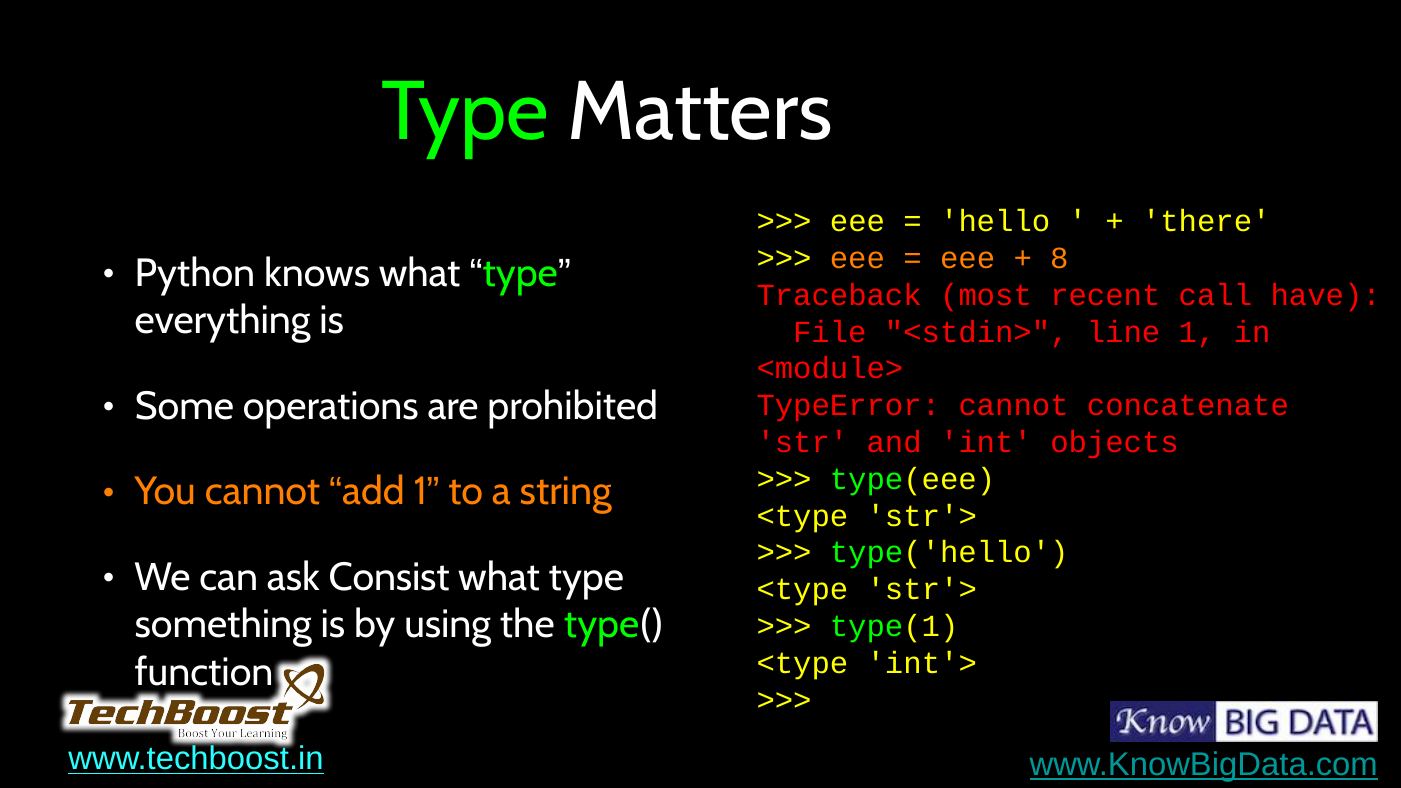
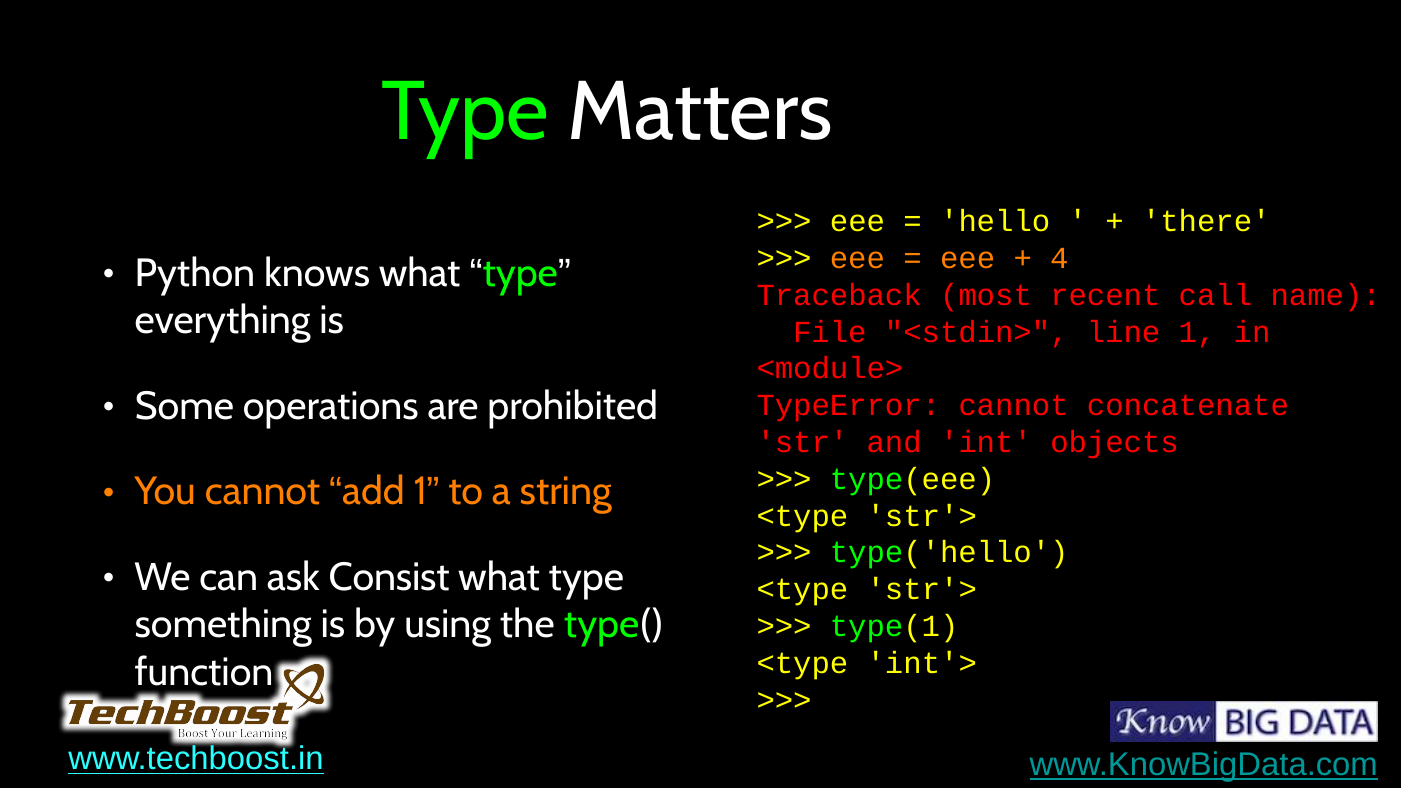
8: 8 -> 4 (1059, 258)
have: have -> name (1326, 295)
